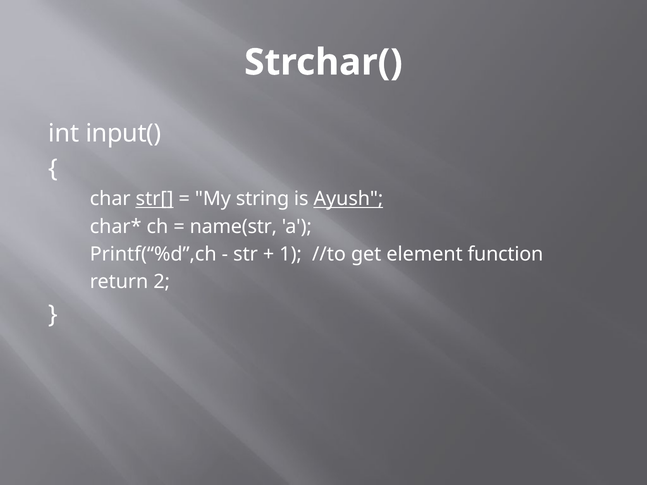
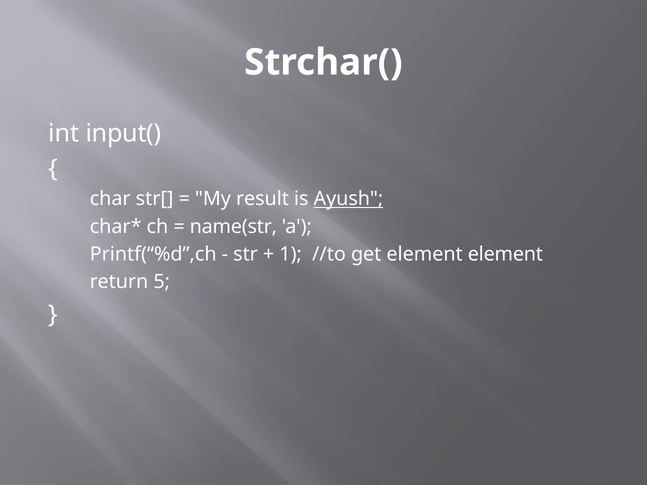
str[ underline: present -> none (155, 199)
string: string -> result (262, 199)
element function: function -> element (505, 254)
2: 2 -> 5 (162, 282)
